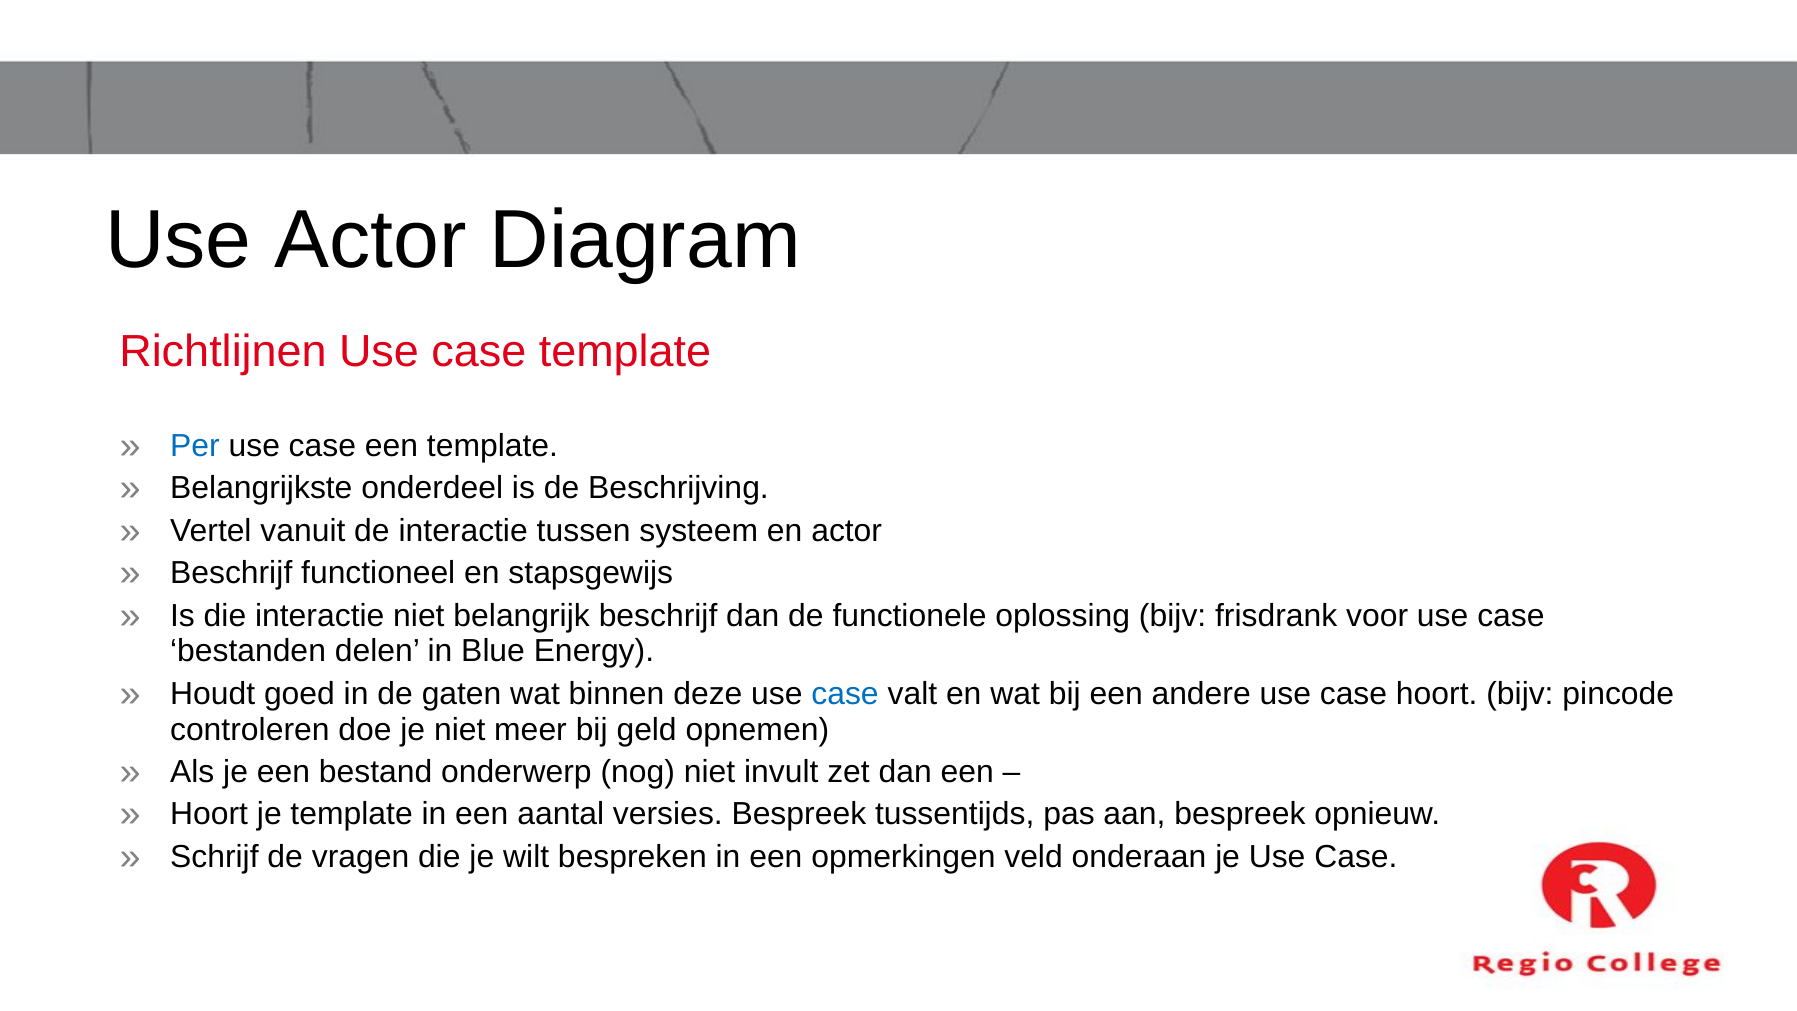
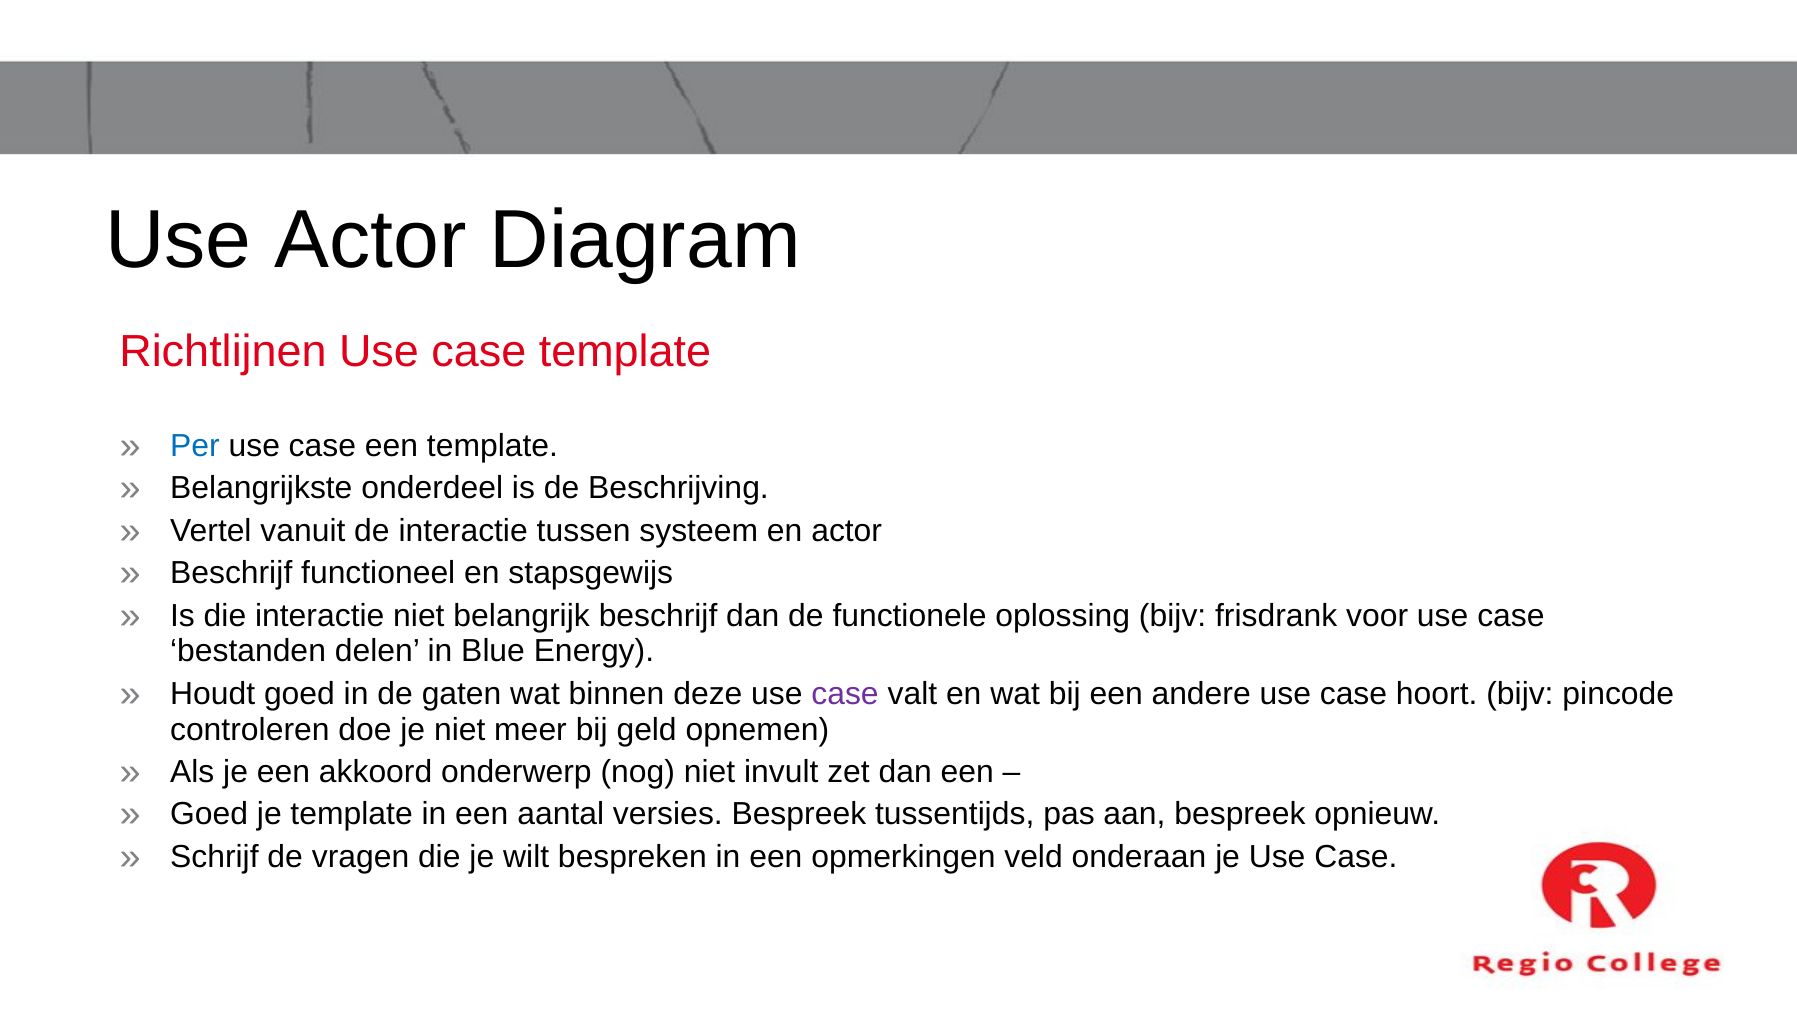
case colour: blue -> purple (845, 694)
bestand: bestand -> akkoord (376, 772)
Hoort: Hoort -> Goed (209, 814)
